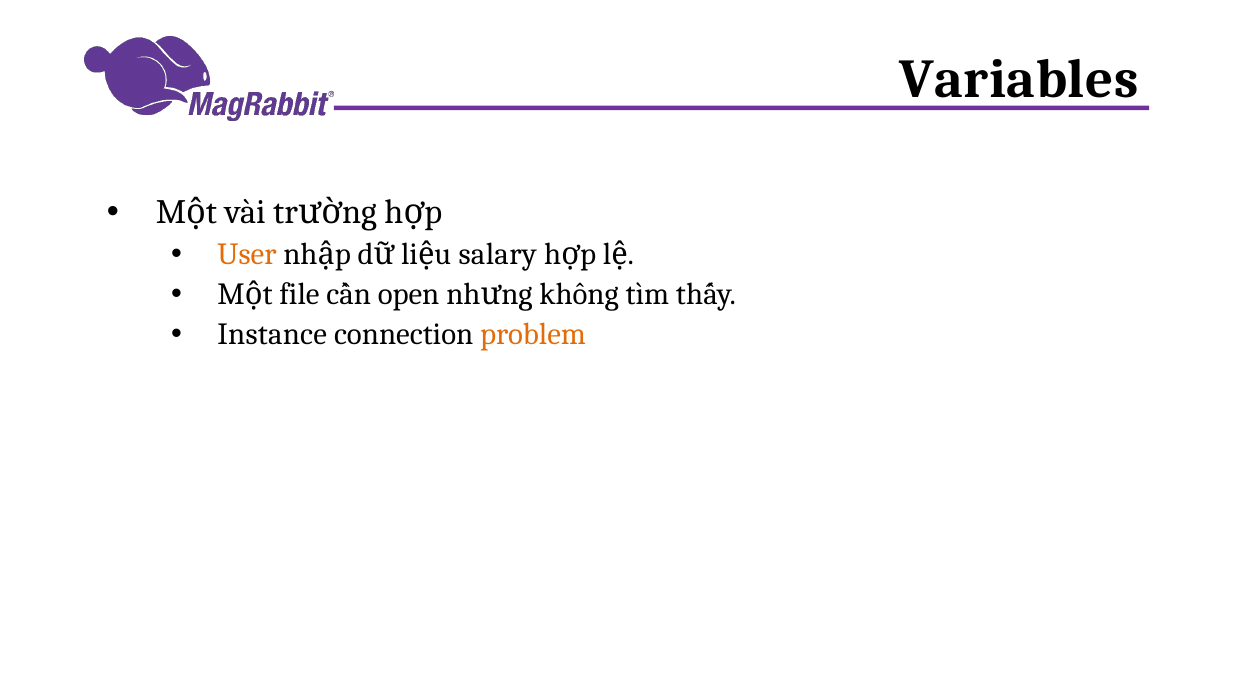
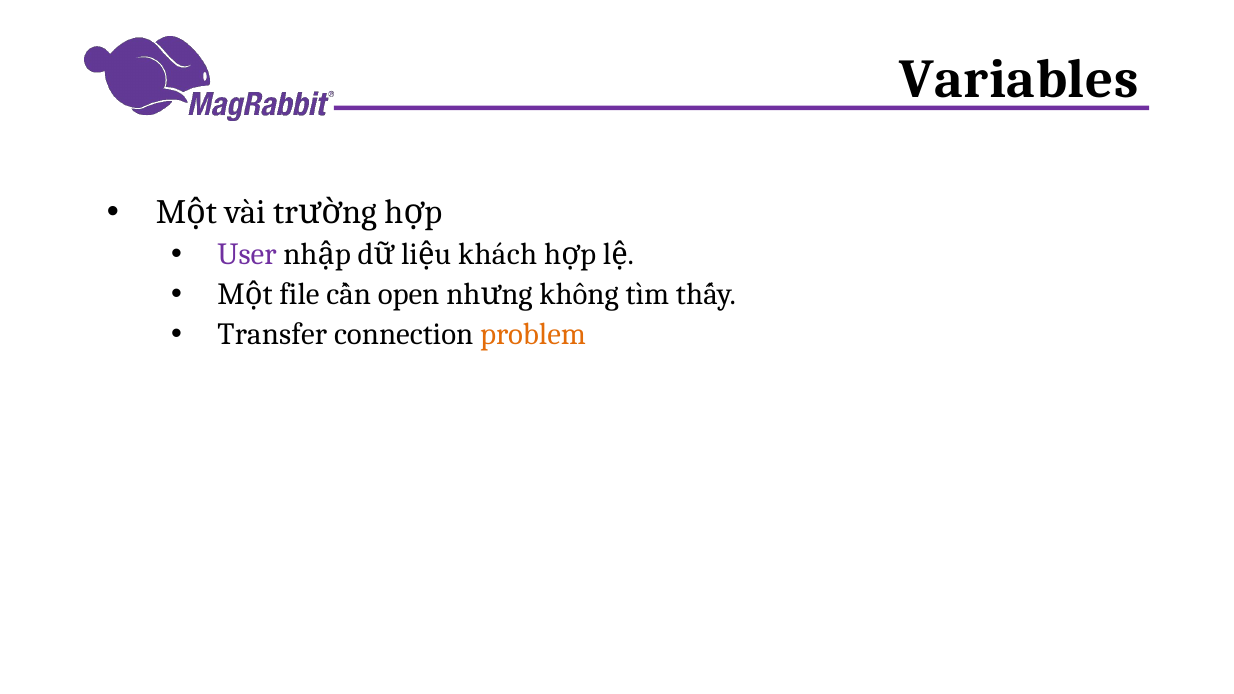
User colour: orange -> purple (247, 254)
salary: salary -> khách (498, 254)
Instance: Instance -> Transfer (272, 335)
